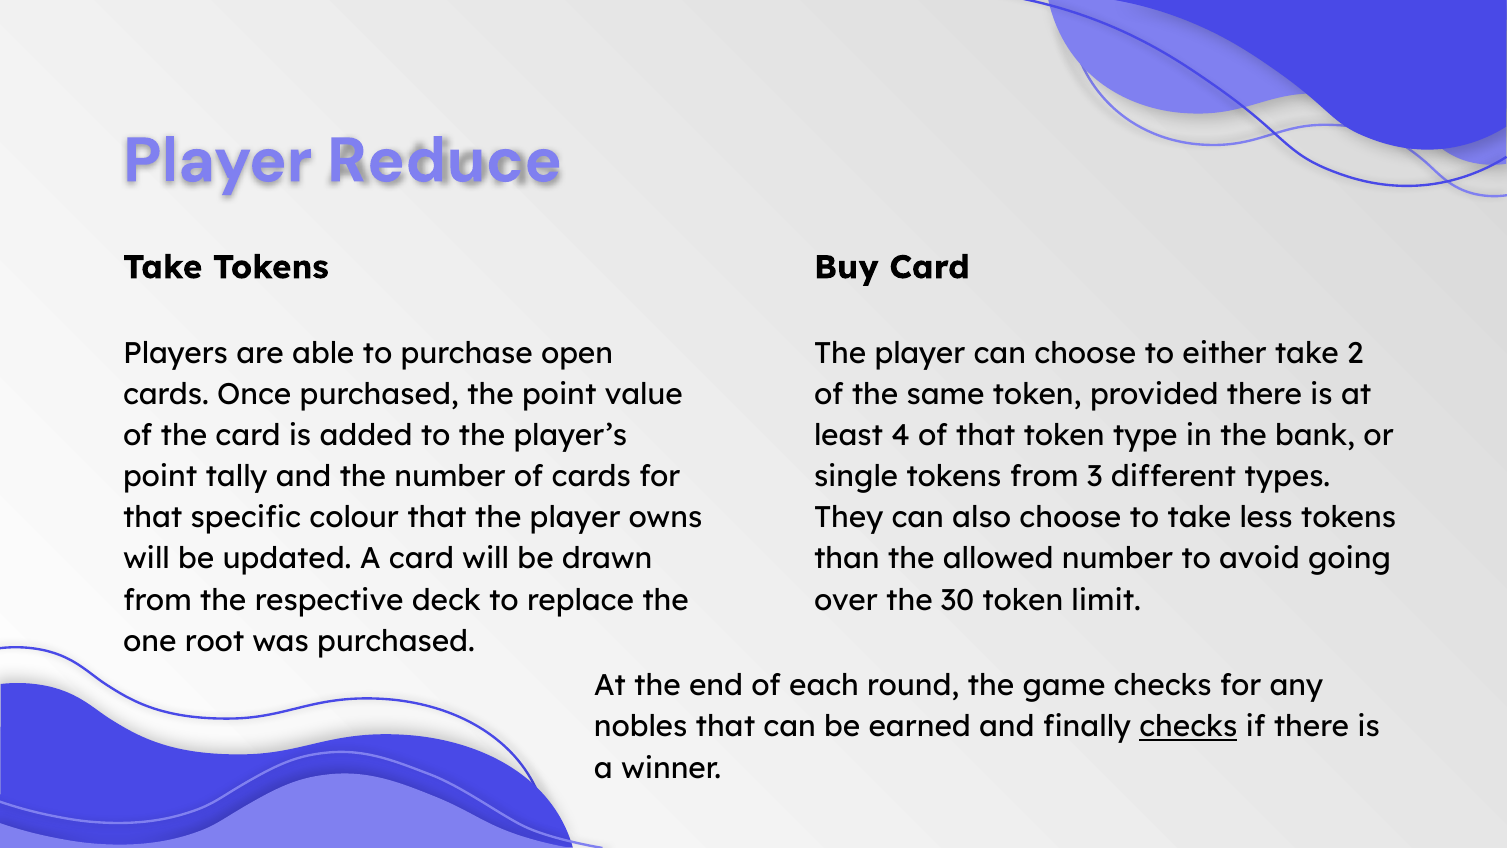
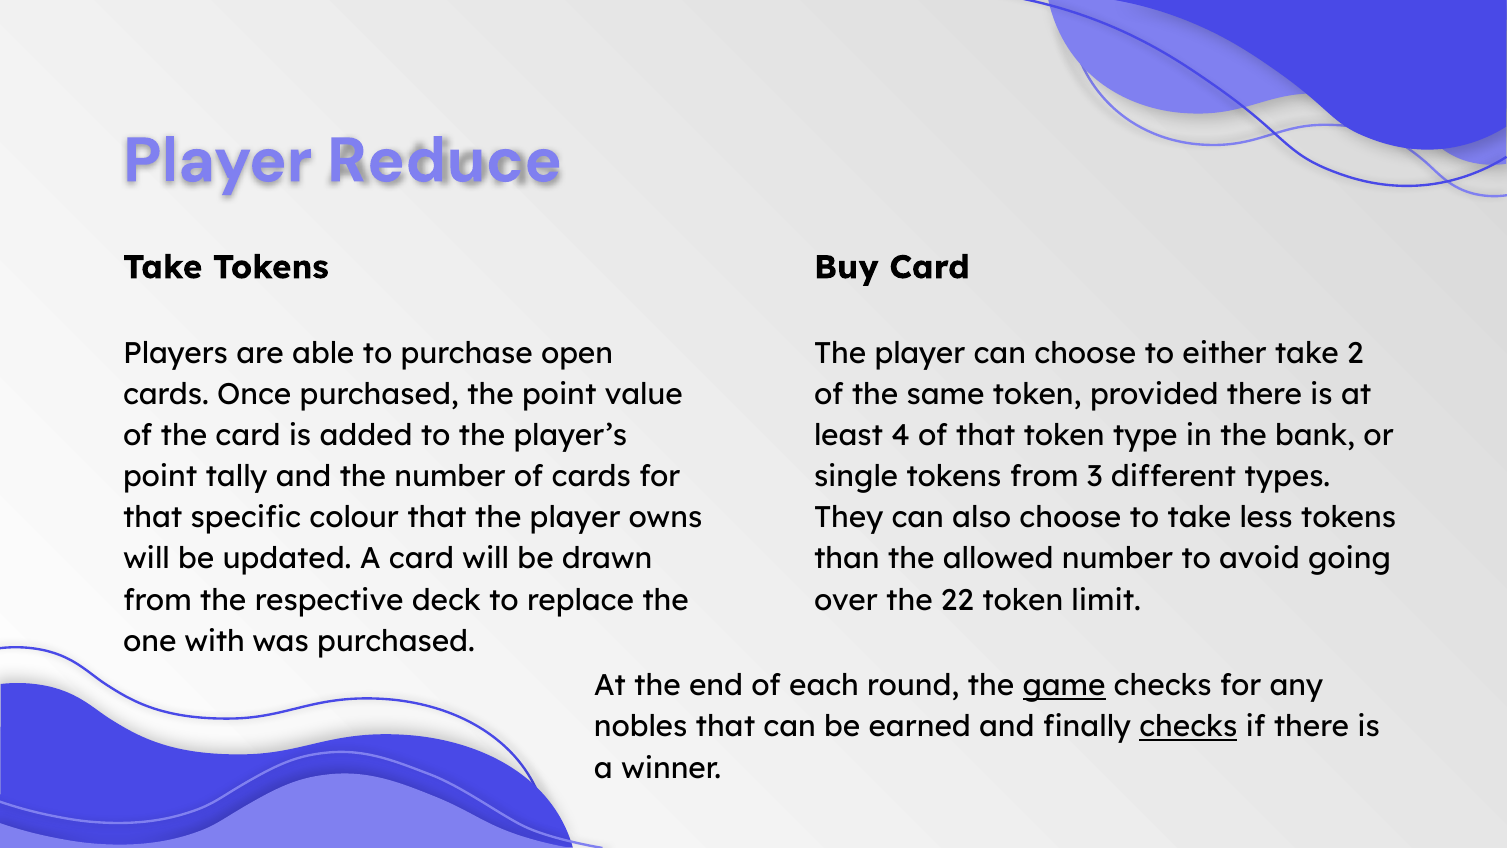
30: 30 -> 22 (957, 600)
root: root -> with (215, 641)
game underline: none -> present (1064, 686)
